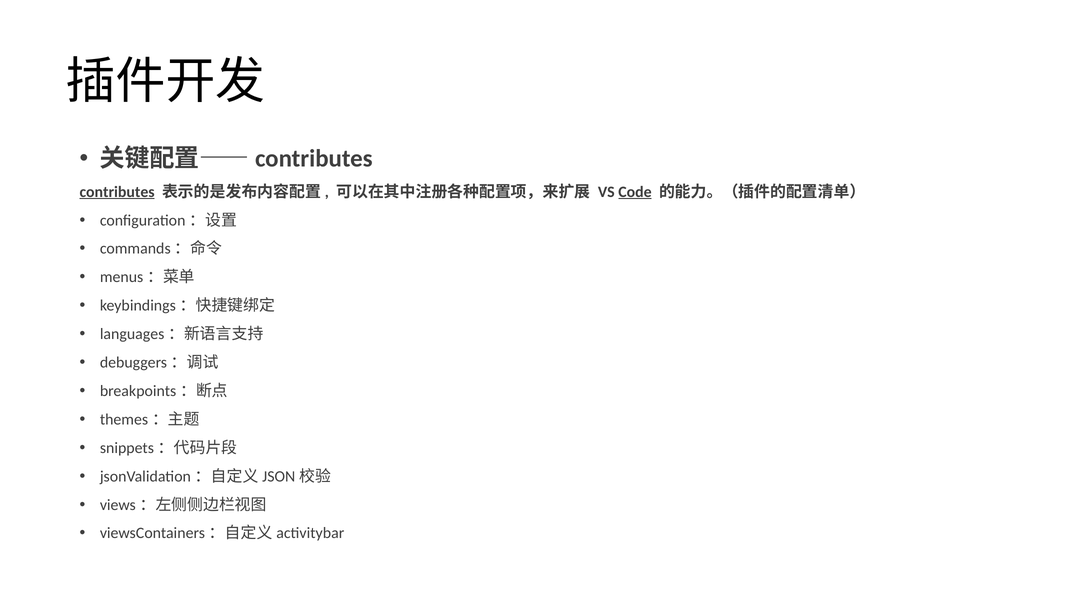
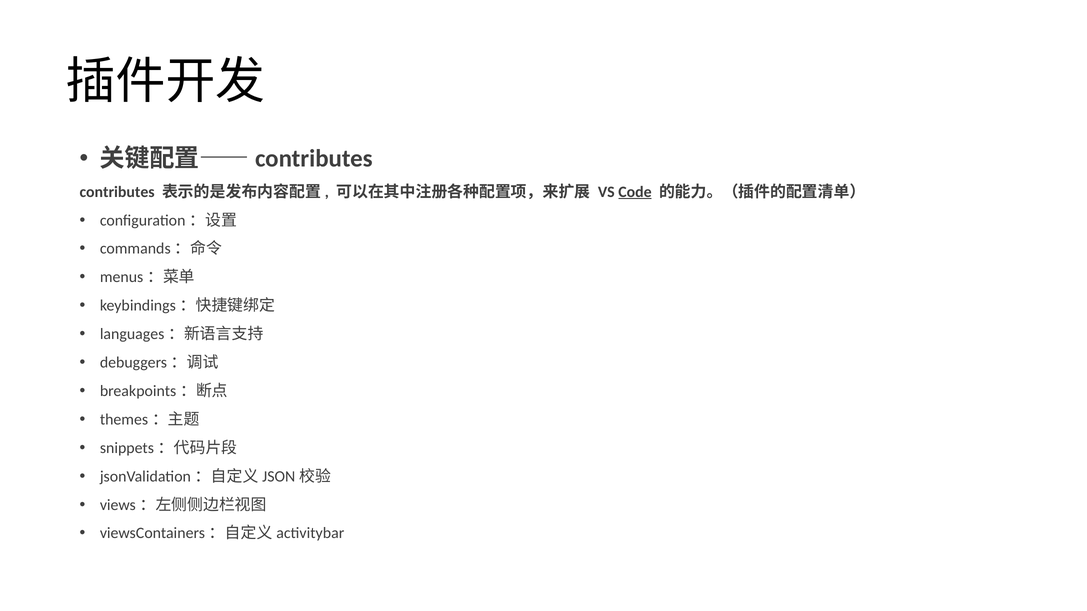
contributes underline: present -> none (117, 192)
